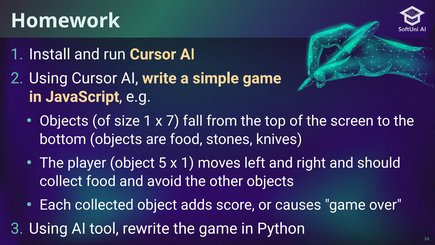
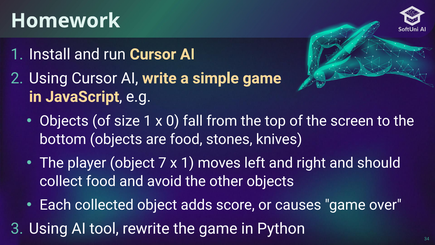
7: 7 -> 0 (173, 121)
5: 5 -> 7 (162, 163)
